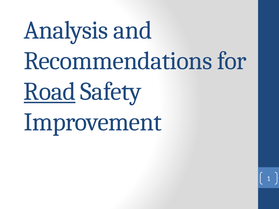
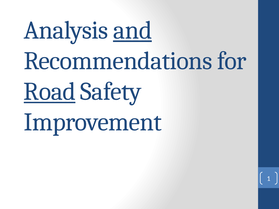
and underline: none -> present (133, 30)
